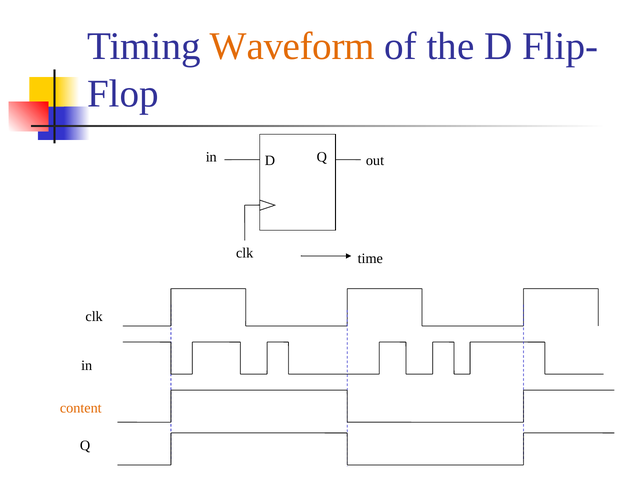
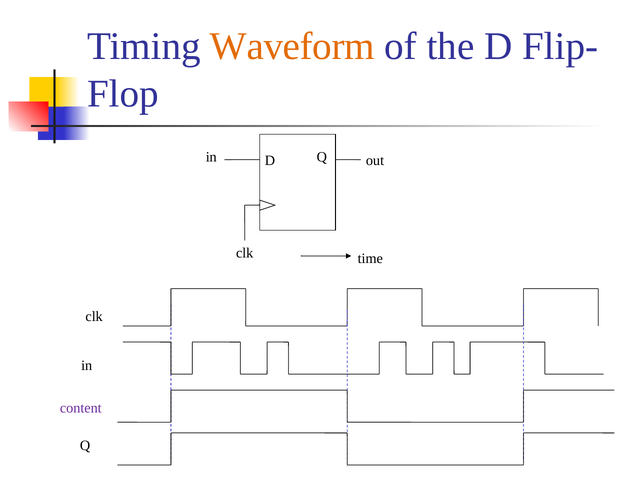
content colour: orange -> purple (81, 408)
